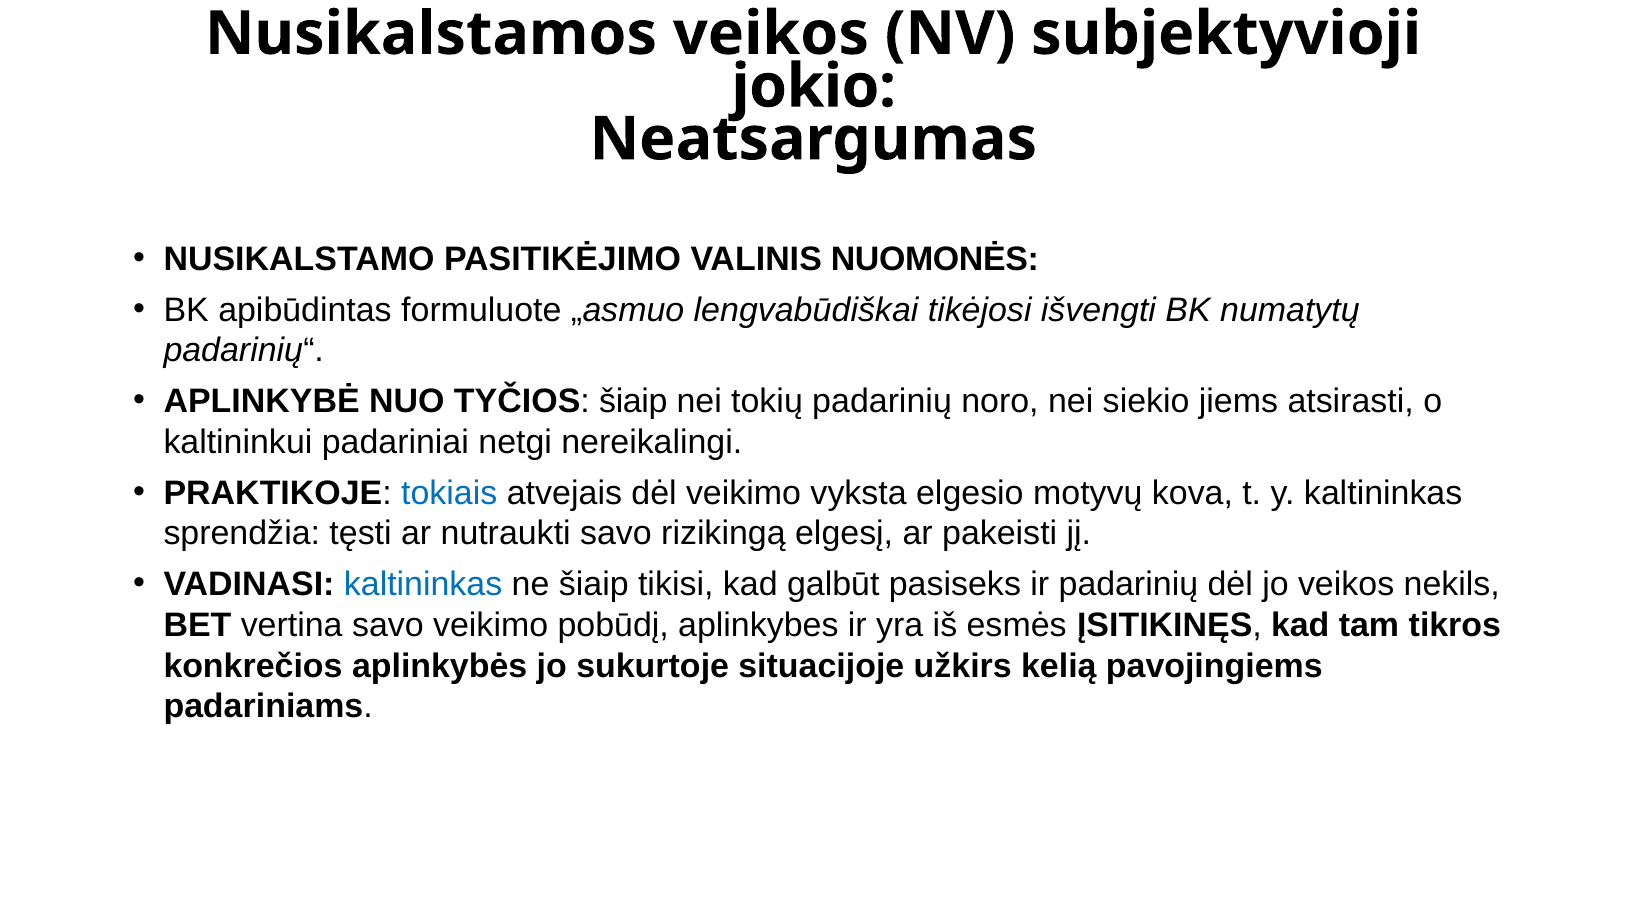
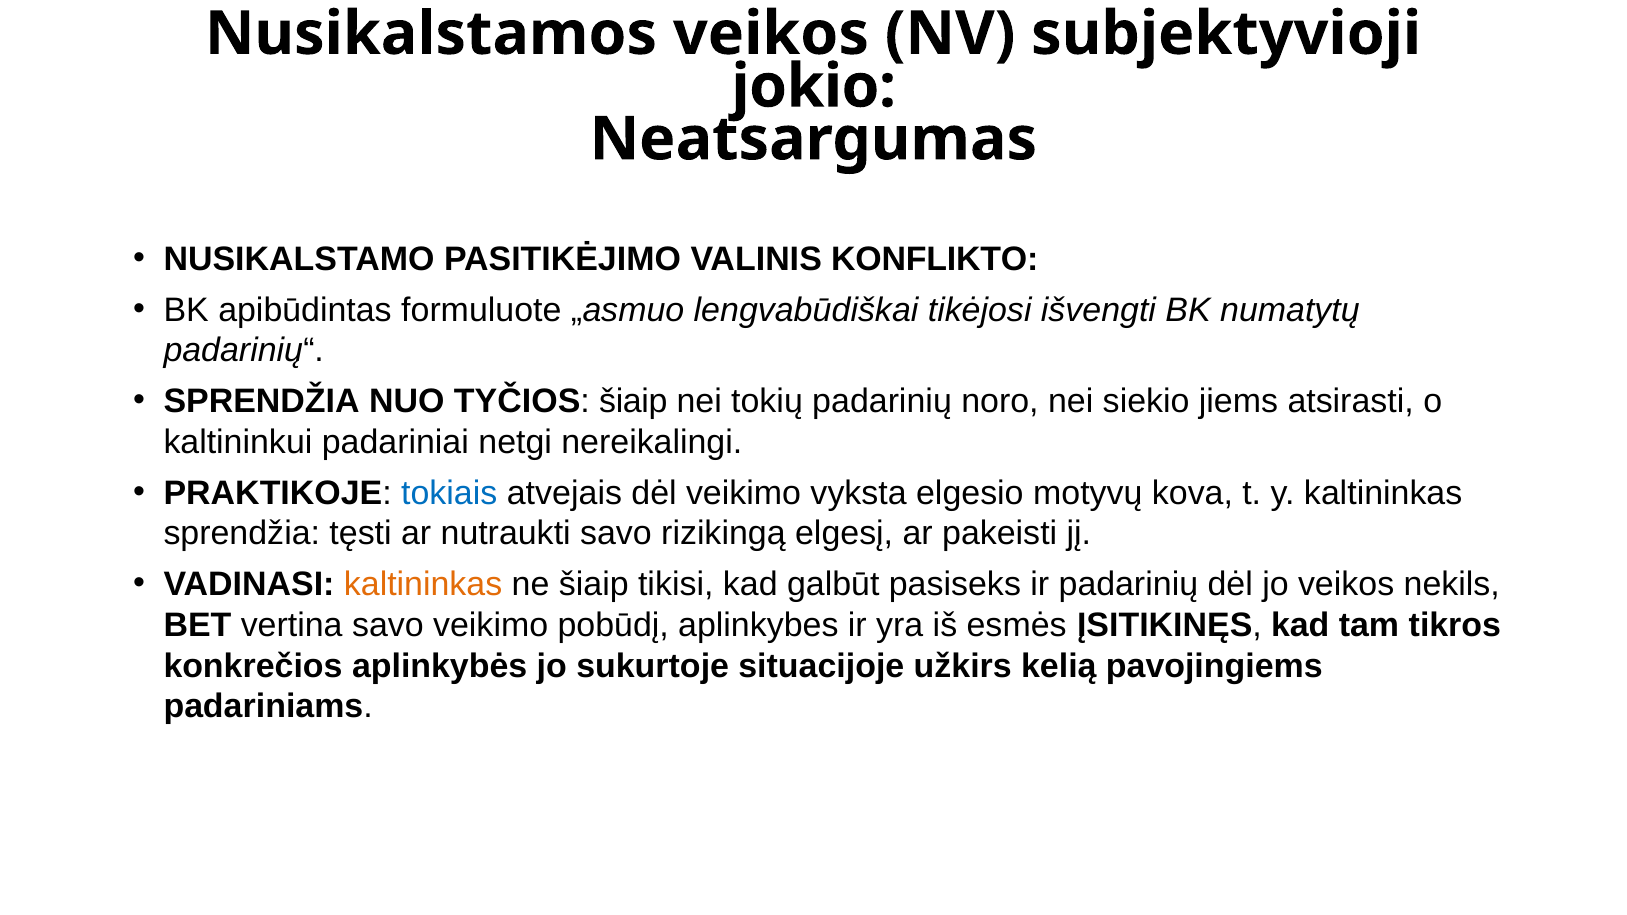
NUOMONĖS: NUOMONĖS -> KONFLIKTO (935, 259)
APLINKYBĖ: APLINKYBĖ -> SPRENDŽIA (262, 401)
kaltininkas colour: blue -> orange (423, 585)
